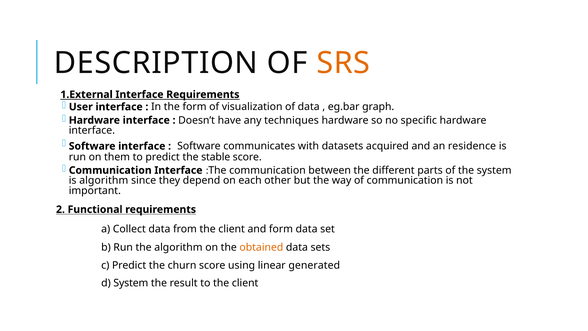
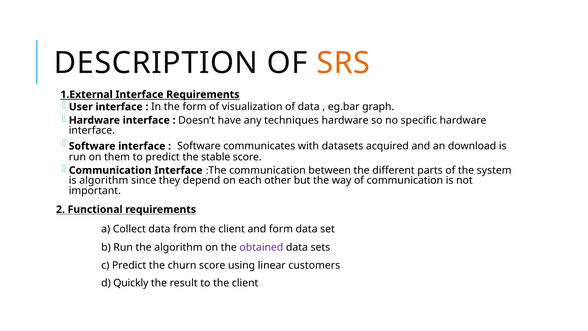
residence: residence -> download (472, 146)
obtained colour: orange -> purple (261, 247)
generated: generated -> customers (314, 265)
d System: System -> Quickly (131, 283)
